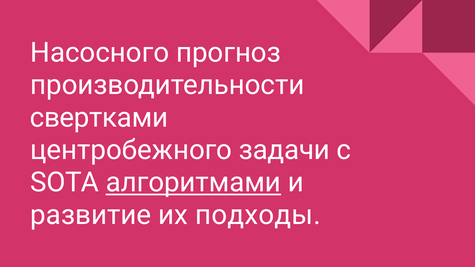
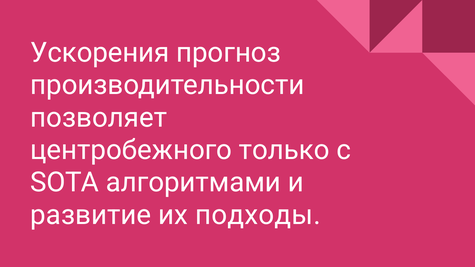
Насосного: Насосного -> Ускорения (100, 53)
свертками: свертками -> позволяет (99, 118)
задачи: задачи -> только (284, 150)
алгоритмами underline: present -> none (193, 183)
